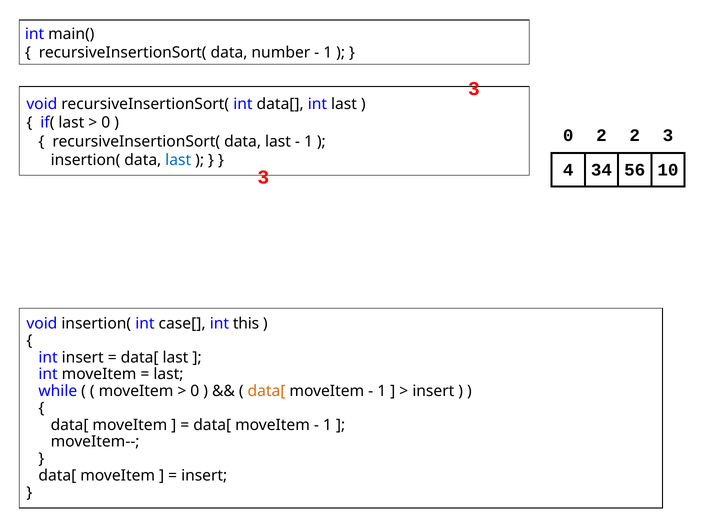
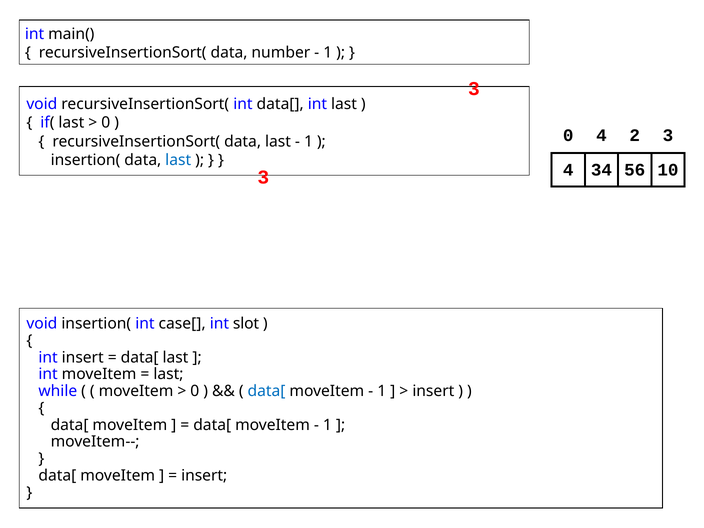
0 2: 2 -> 4 (601, 135)
this: this -> slot (246, 324)
data[ colour: orange -> blue (266, 391)
